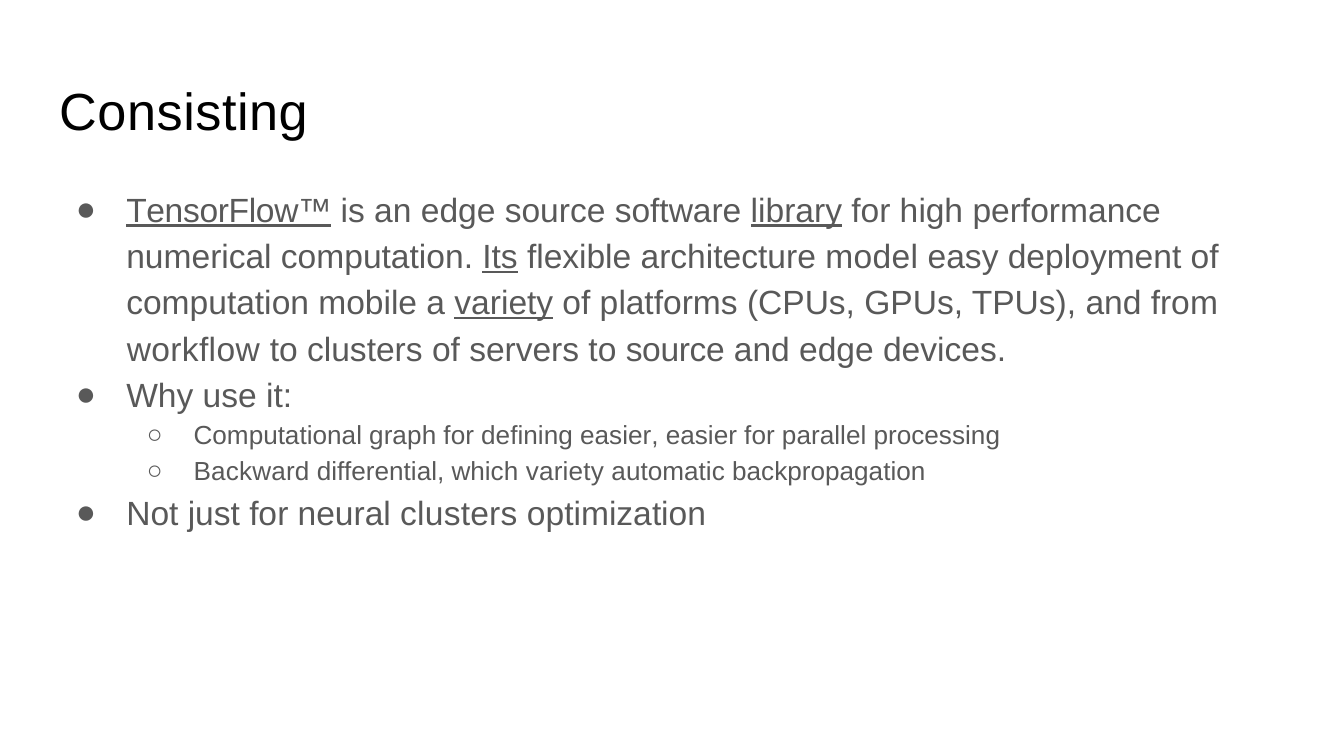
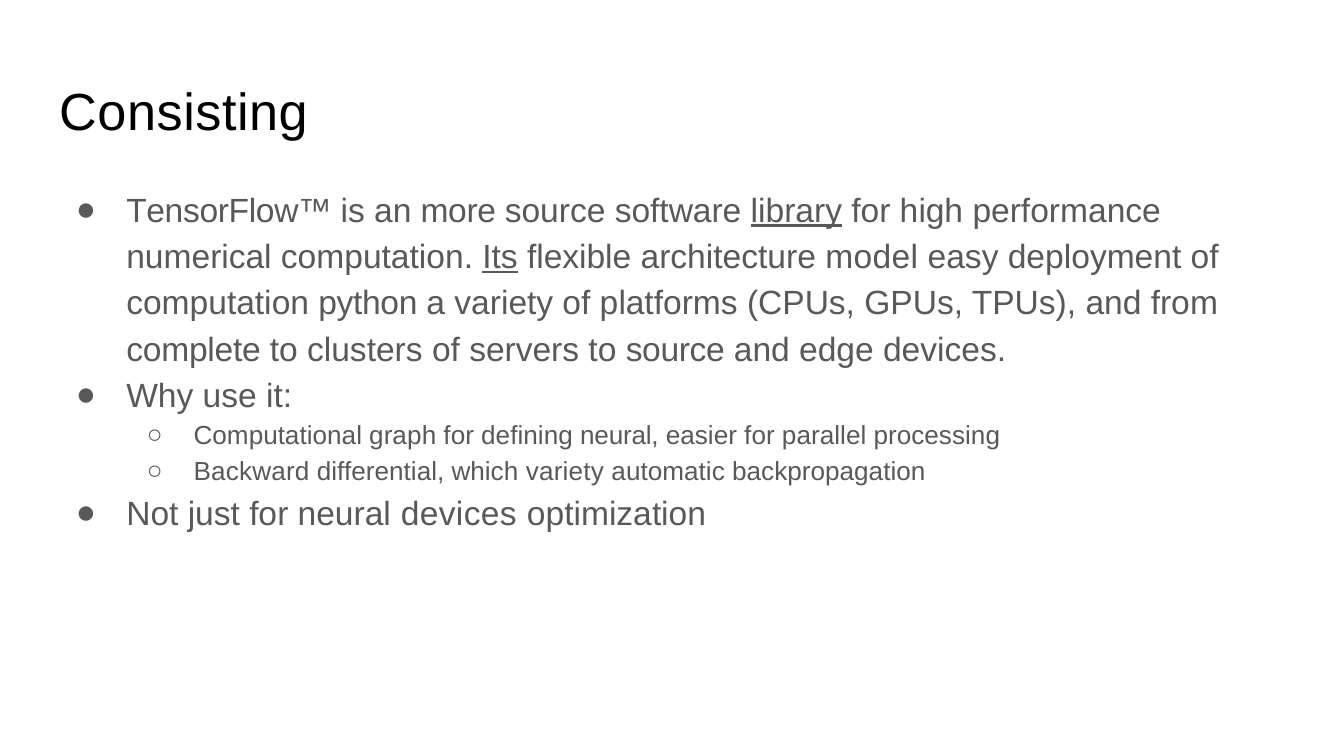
TensorFlow™ underline: present -> none (229, 211)
an edge: edge -> more (458, 211)
mobile: mobile -> python (368, 304)
variety underline: present -> none (504, 304)
workflow: workflow -> complete (194, 350)
defining easier: easier -> neural (619, 436)
neural clusters: clusters -> devices (459, 515)
